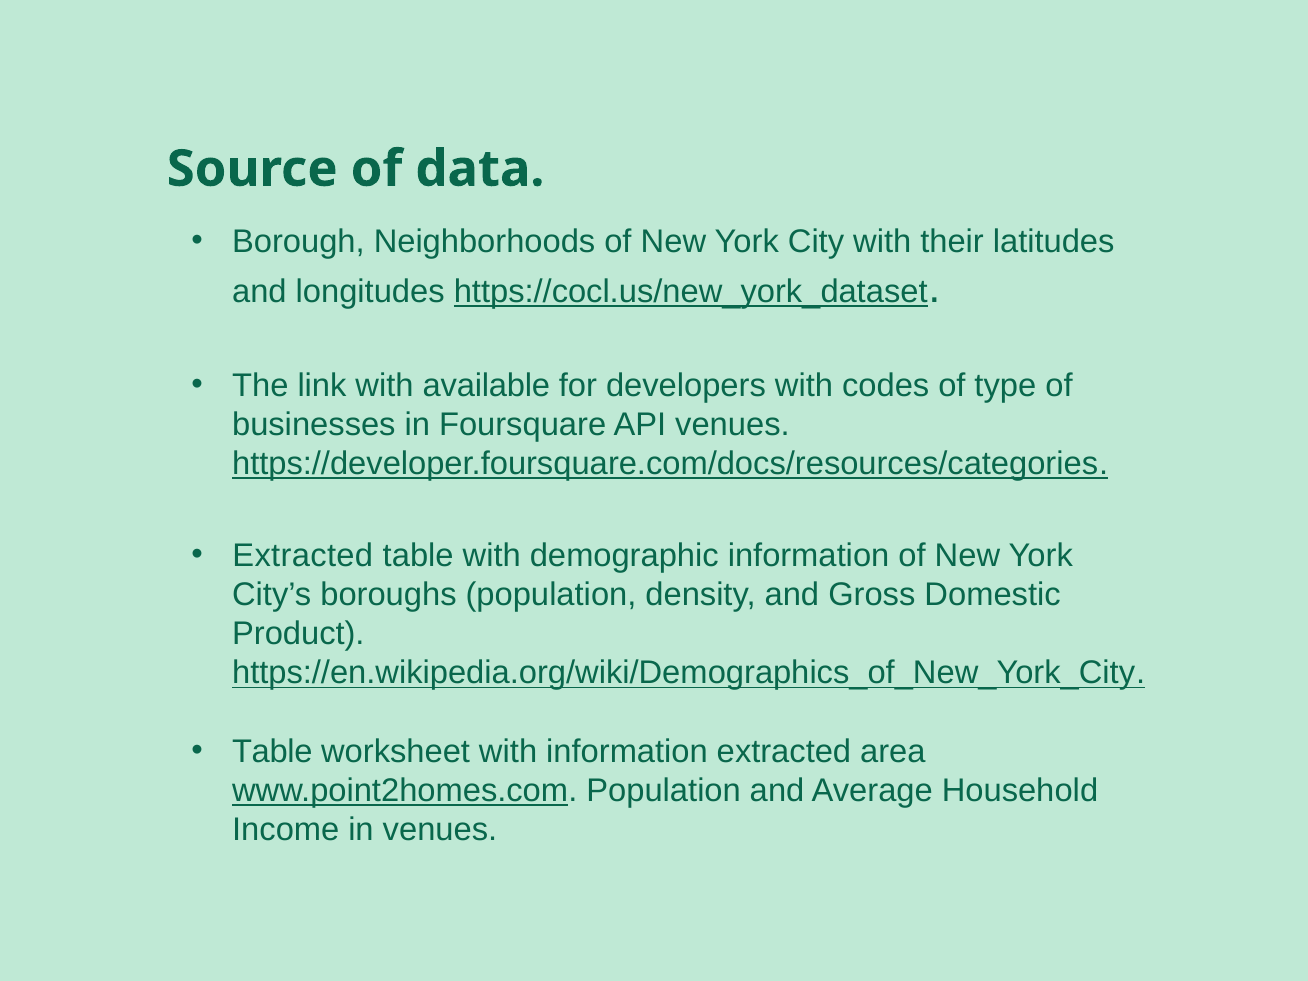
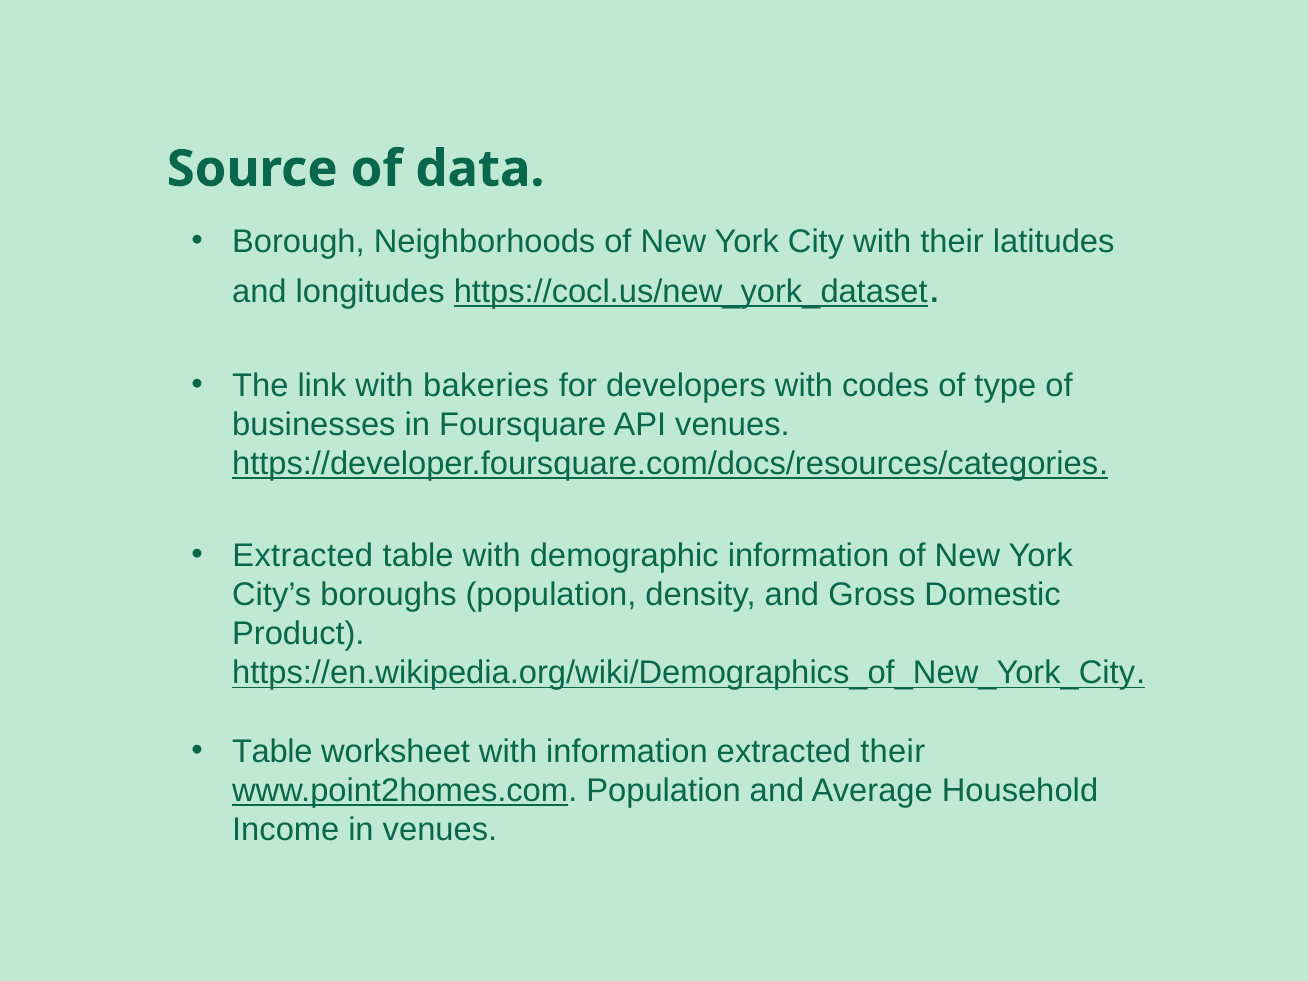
available: available -> bakeries (486, 385)
extracted area: area -> their (893, 752)
